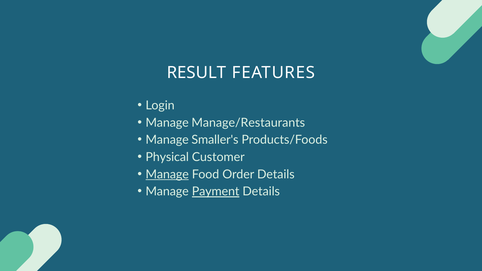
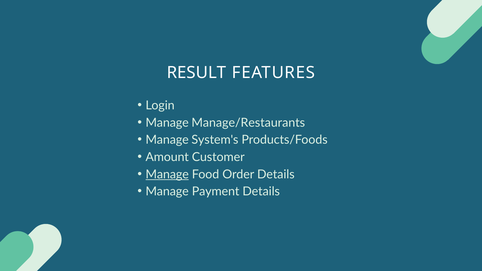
Smaller's: Smaller's -> System's (215, 140)
Physical: Physical -> Amount (167, 157)
Payment underline: present -> none (216, 192)
